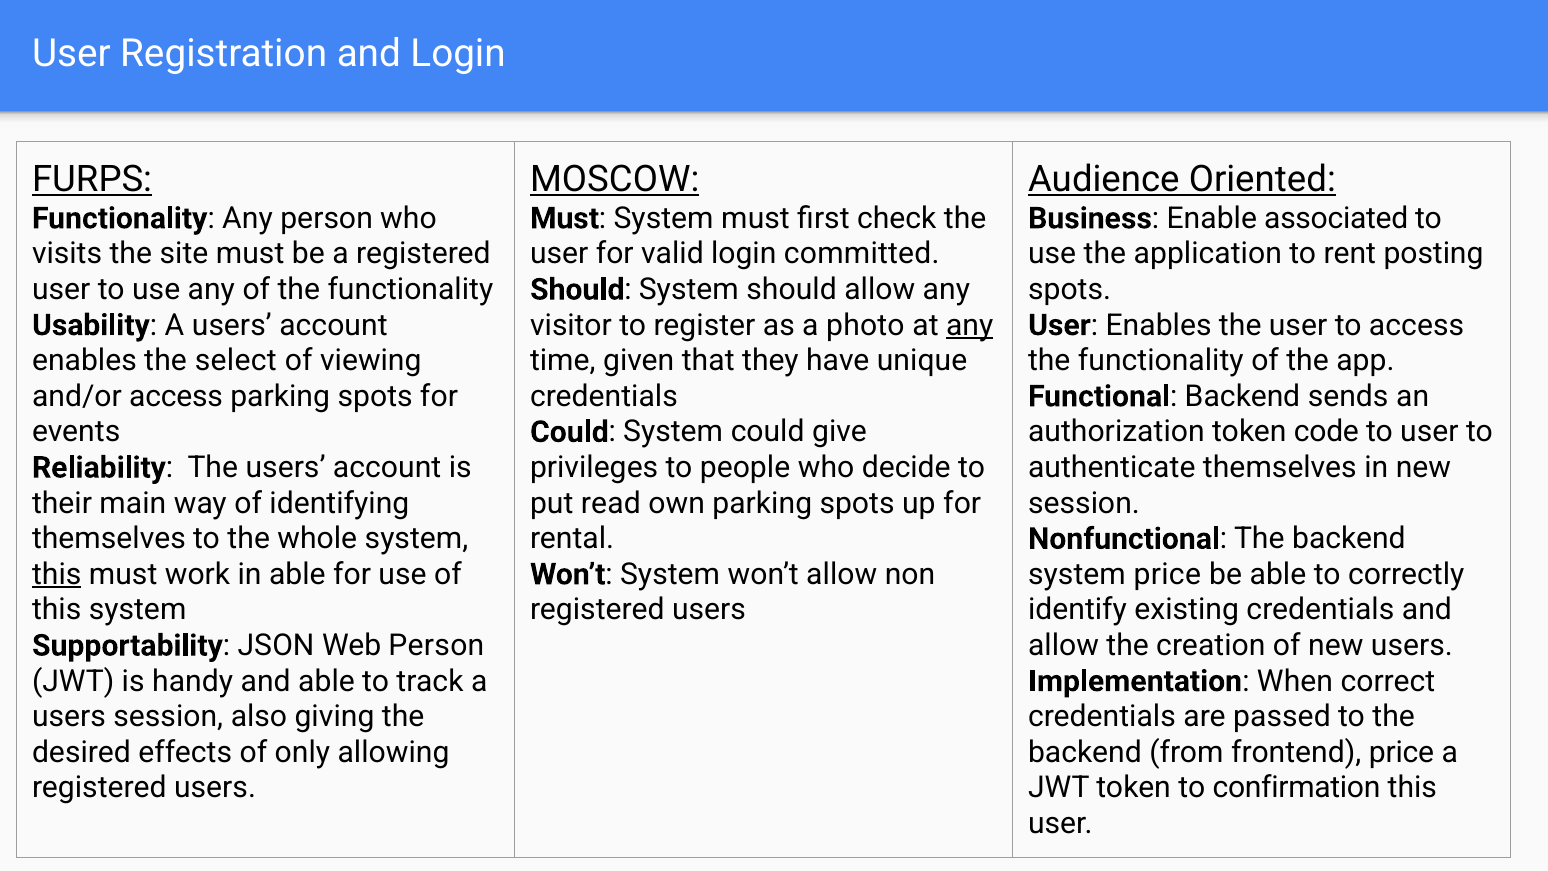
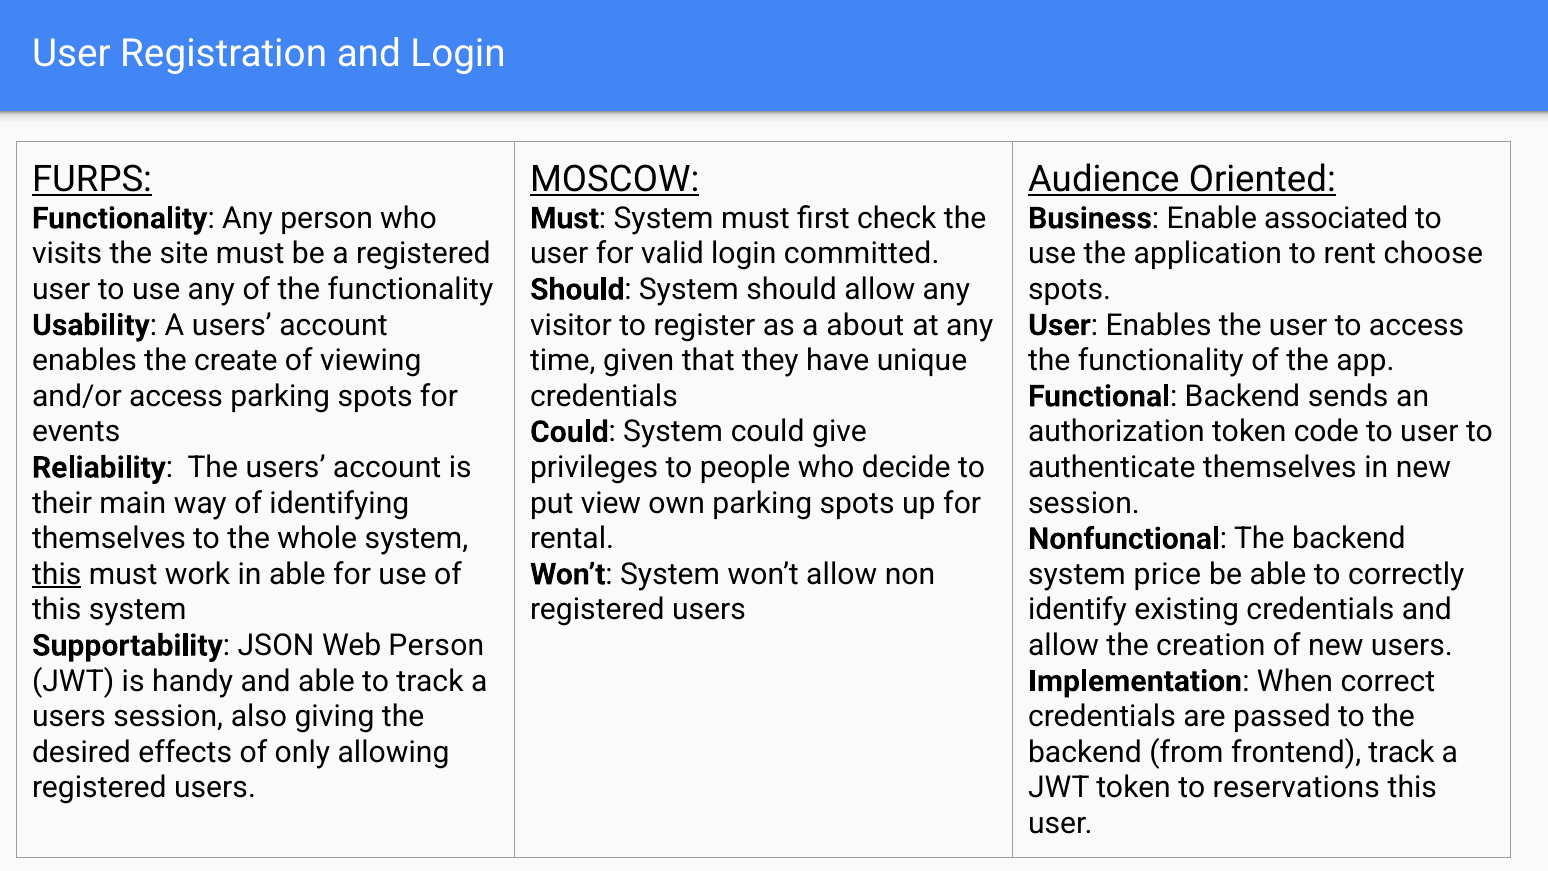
posting: posting -> choose (1433, 254)
photo: photo -> about (865, 325)
any underline: present -> none (970, 325)
select: select -> create (236, 361)
read: read -> view (611, 503)
frontend price: price -> track (1402, 752)
confirmation: confirmation -> reservations (1296, 788)
